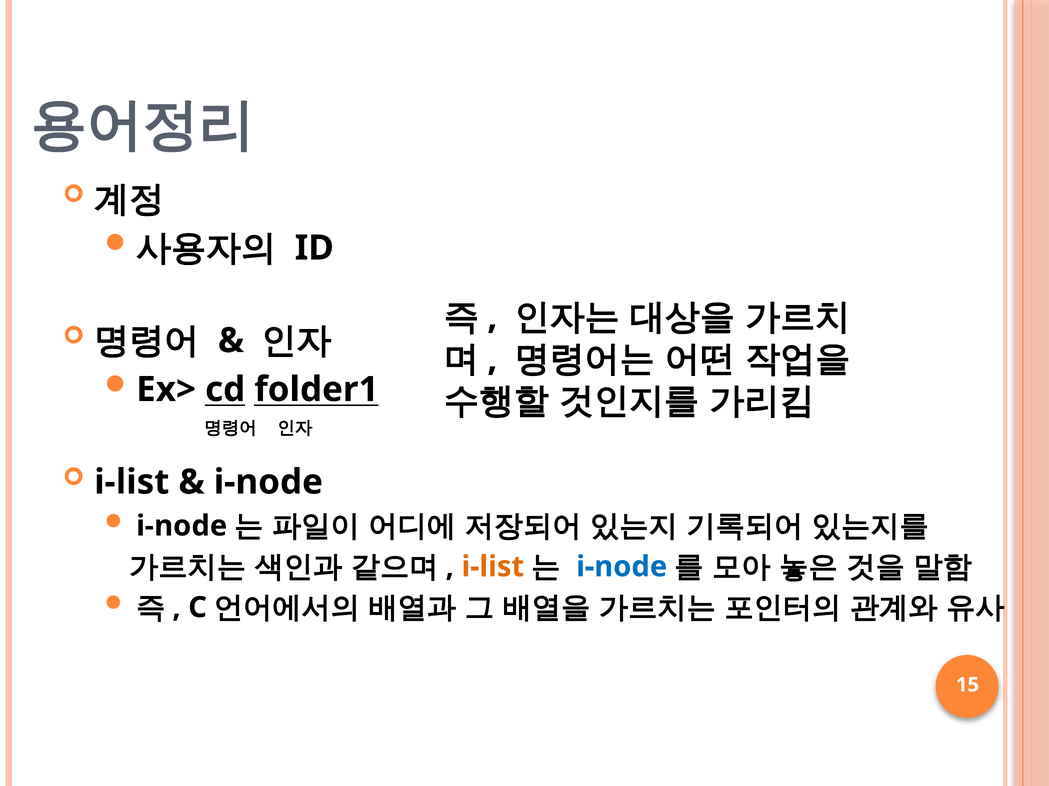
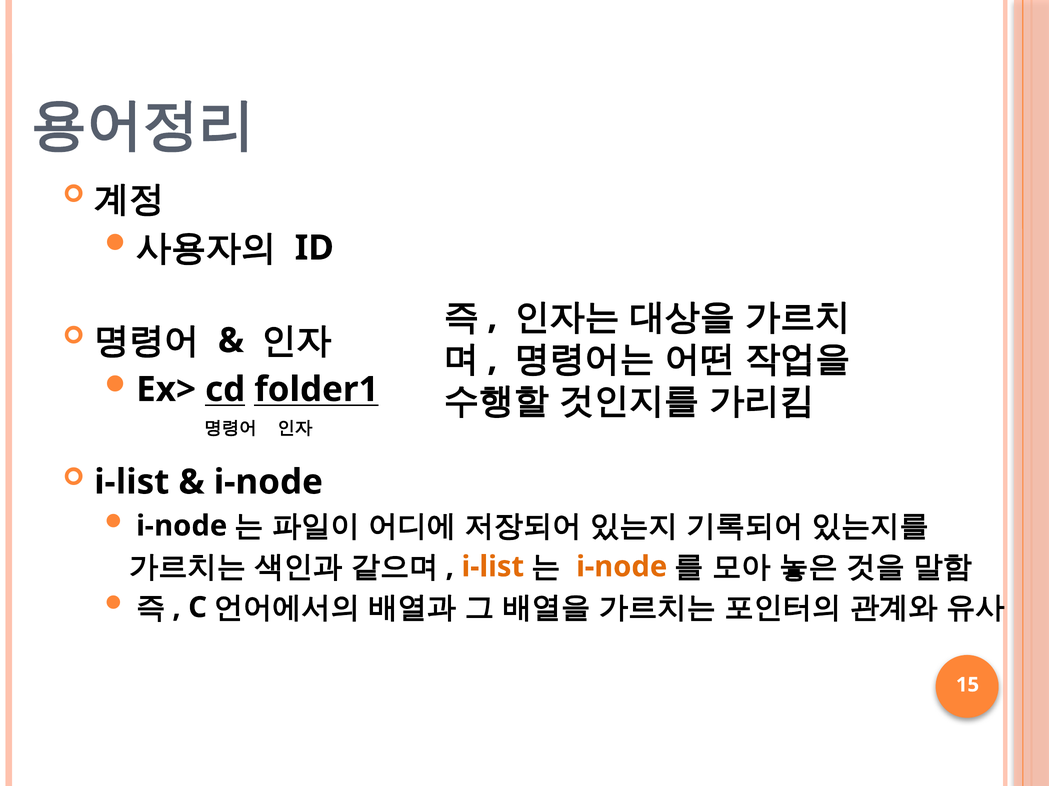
i-node colour: blue -> orange (622, 567)
